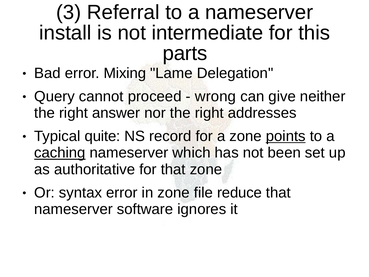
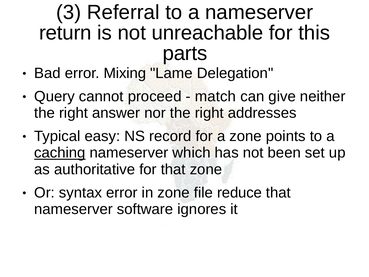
install: install -> return (65, 33)
intermediate: intermediate -> unreachable (207, 33)
wrong: wrong -> match (215, 96)
quite: quite -> easy (102, 136)
points underline: present -> none (286, 136)
